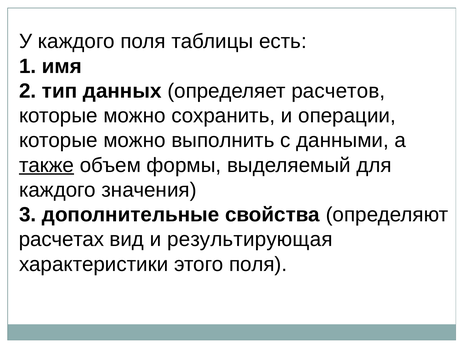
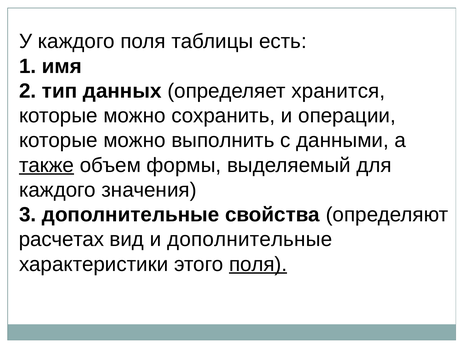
расчетов: расчетов -> хранится (338, 91)
и результирующая: результирующая -> дополнительные (250, 239)
поля underline: none -> present (258, 264)
